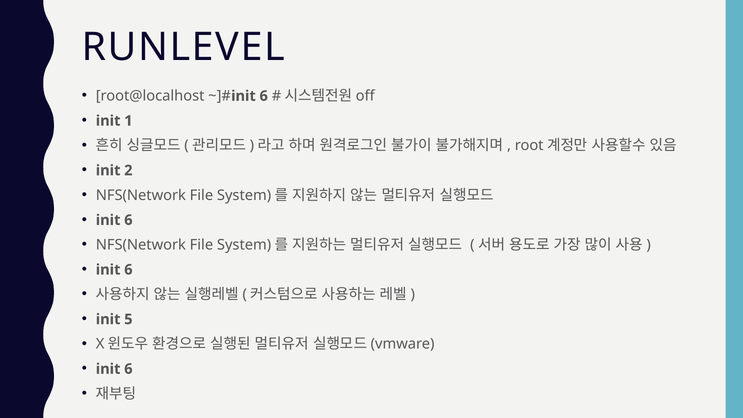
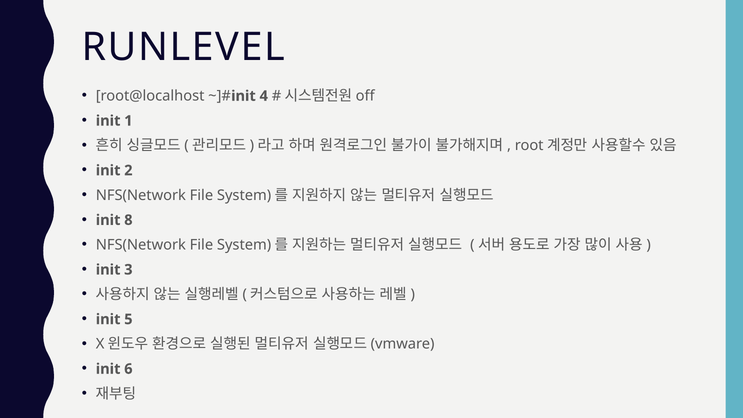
6: 6 -> 4 (264, 96)
6: 6 -> 8 (128, 220)
6: 6 -> 3 (128, 270)
